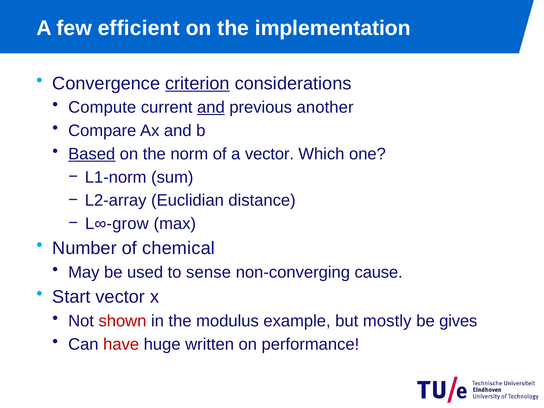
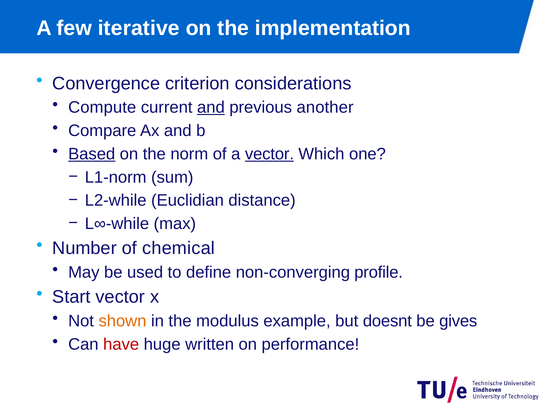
efficient: efficient -> iterative (139, 28)
criterion underline: present -> none (197, 83)
vector underline: none -> present (269, 154)
L2-array: L2-array -> L2-while (116, 200)
L∞-grow: L∞-grow -> L∞-while (117, 224)
sense: sense -> define (209, 272)
cause: cause -> profile (379, 272)
shown colour: red -> orange (122, 321)
mostly: mostly -> doesnt (387, 321)
